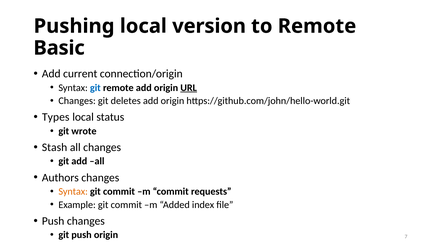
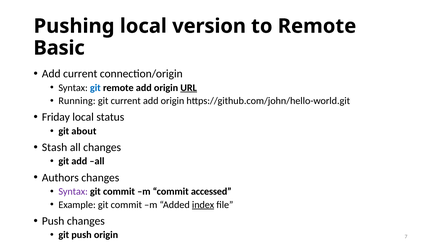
Changes: Changes -> Running (77, 101)
git deletes: deletes -> current (126, 101)
Types: Types -> Friday (56, 117)
wrote: wrote -> about (84, 131)
Syntax colour: orange -> purple (73, 192)
requests: requests -> accessed (211, 192)
index underline: none -> present (203, 205)
